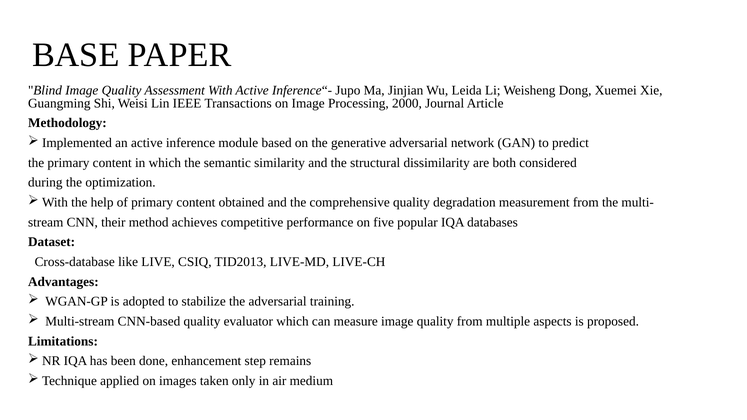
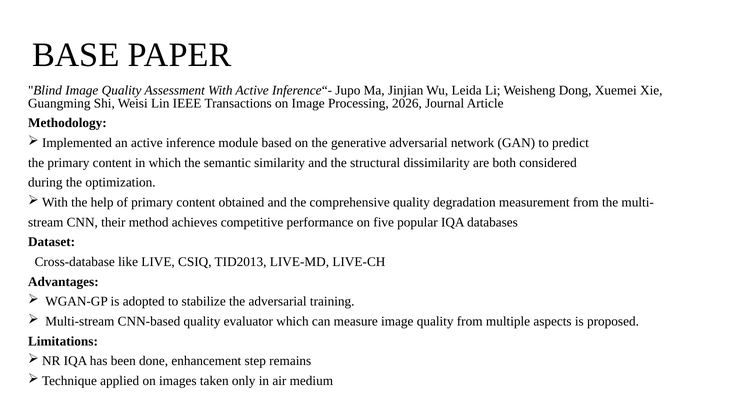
2000: 2000 -> 2026 (407, 103)
